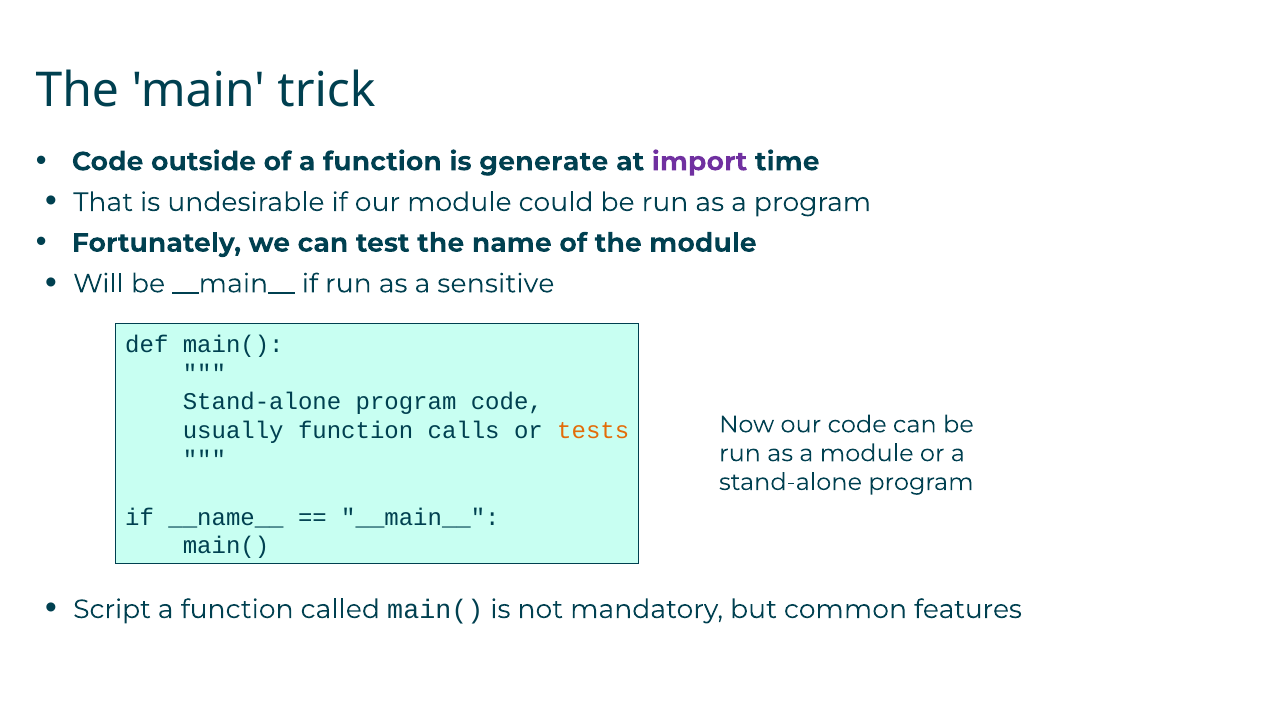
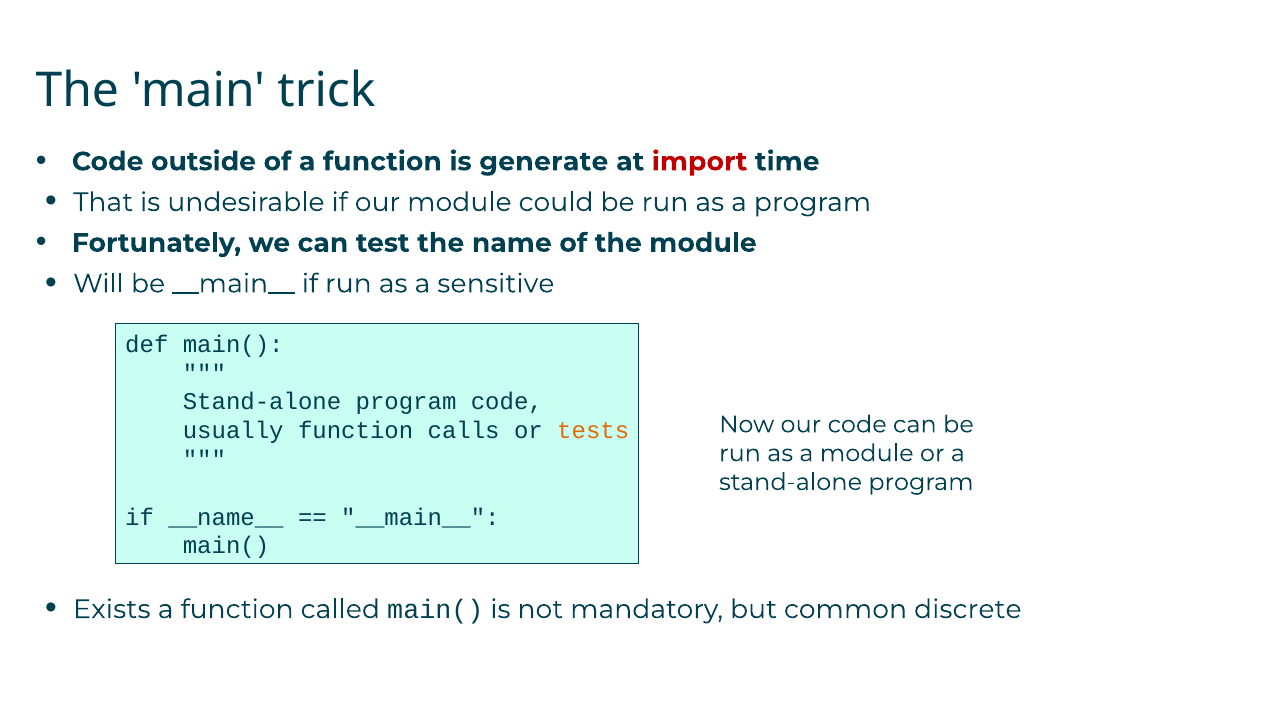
import colour: purple -> red (700, 162)
Script: Script -> Exists (112, 609)
features: features -> discrete (968, 609)
